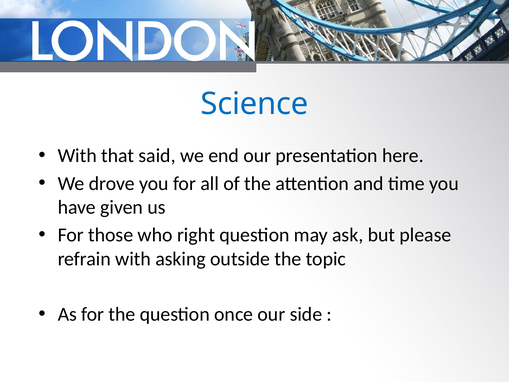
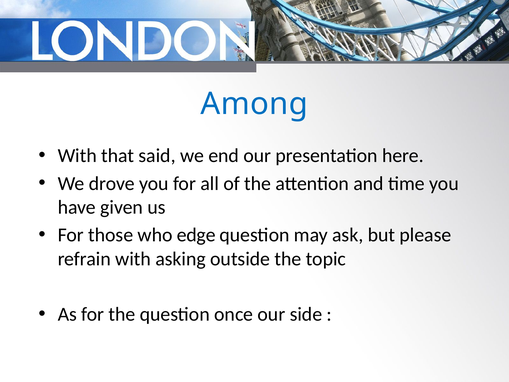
Science: Science -> Among (254, 104)
right: right -> edge (196, 235)
